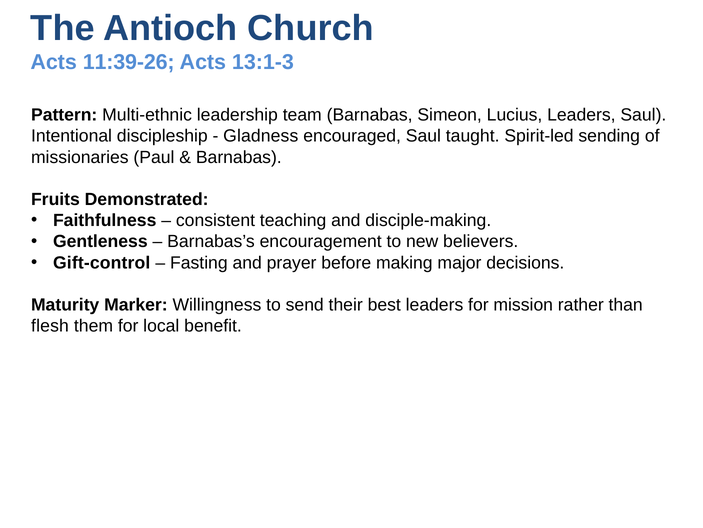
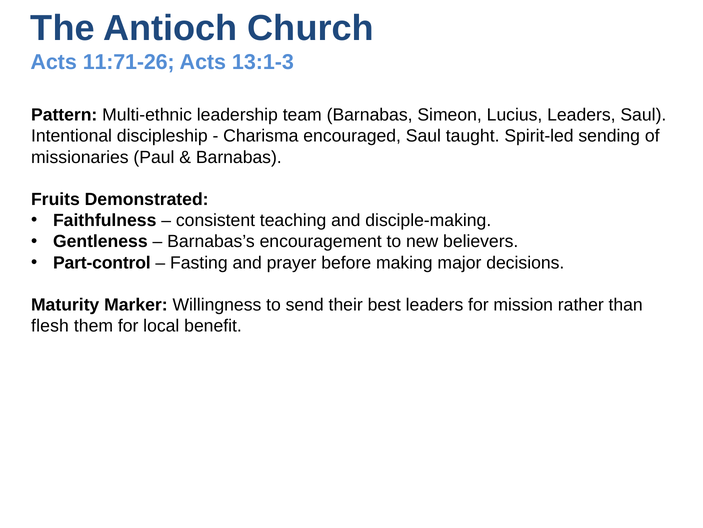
11:39-26: 11:39-26 -> 11:71-26 (129, 62)
Gladness: Gladness -> Charisma (261, 136)
Gift-control: Gift-control -> Part-control (102, 262)
